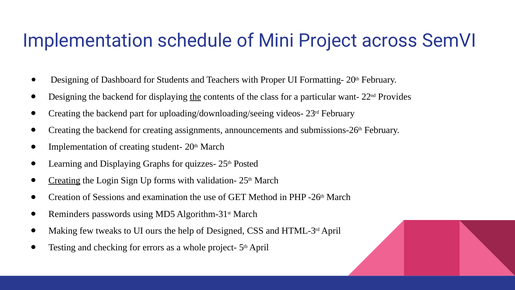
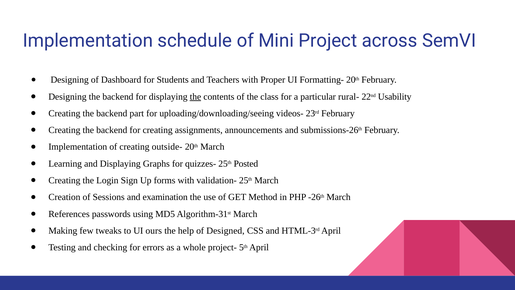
want-: want- -> rural- (349, 97)
Provides: Provides -> Usability (395, 97)
student-: student- -> outside- (167, 147)
Creating underline: present -> none (64, 180)
Reminders: Reminders -> References (69, 214)
